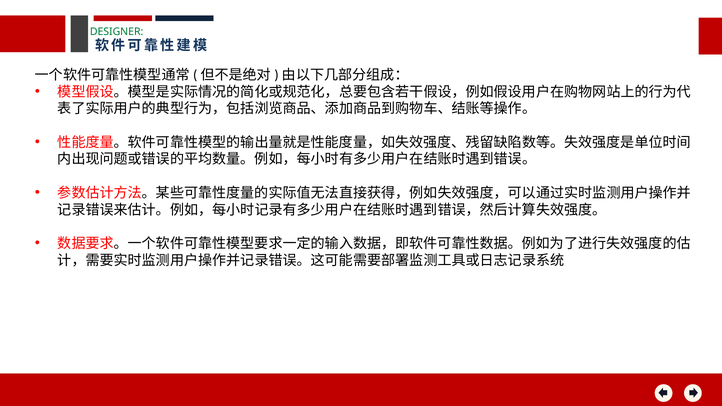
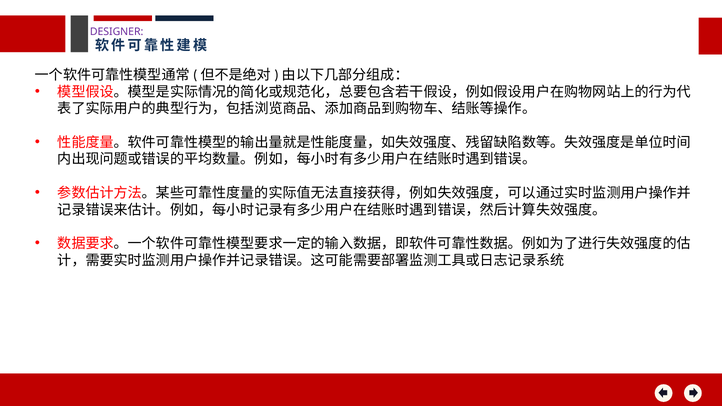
DESIGNER colour: green -> purple (117, 32)
